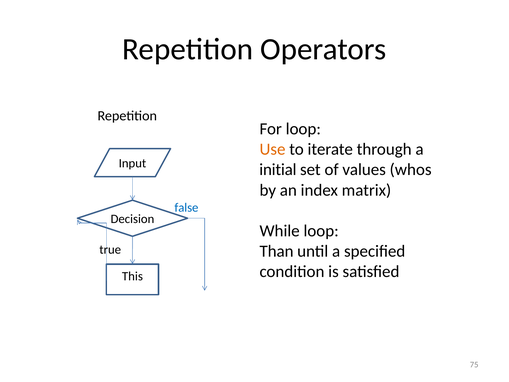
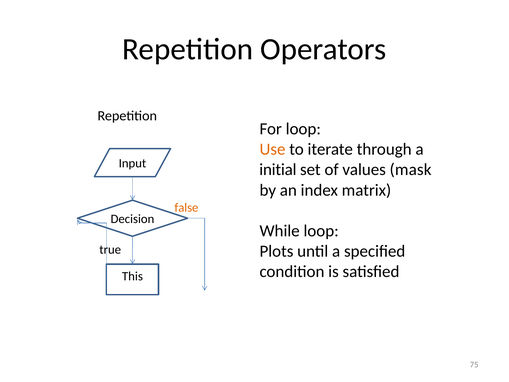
whos: whos -> mask (411, 170)
false colour: blue -> orange (186, 208)
Than: Than -> Plots (276, 251)
